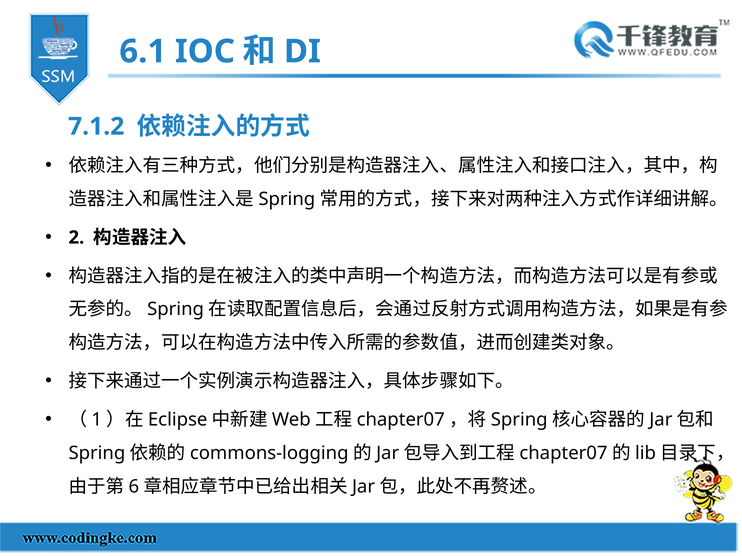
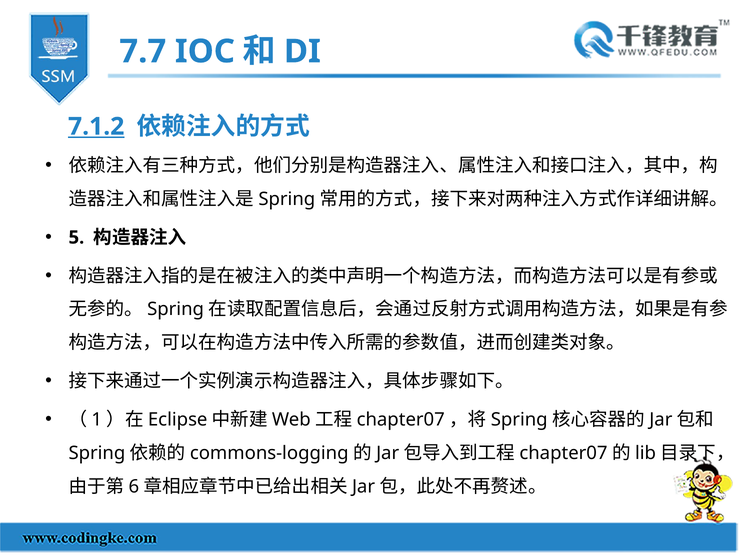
6.1: 6.1 -> 7.7 (143, 52)
7.1.2 underline: none -> present (96, 127)
2: 2 -> 5 (76, 238)
